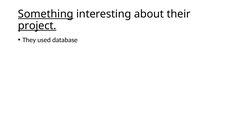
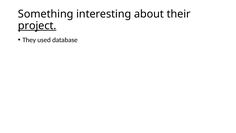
Something underline: present -> none (46, 14)
